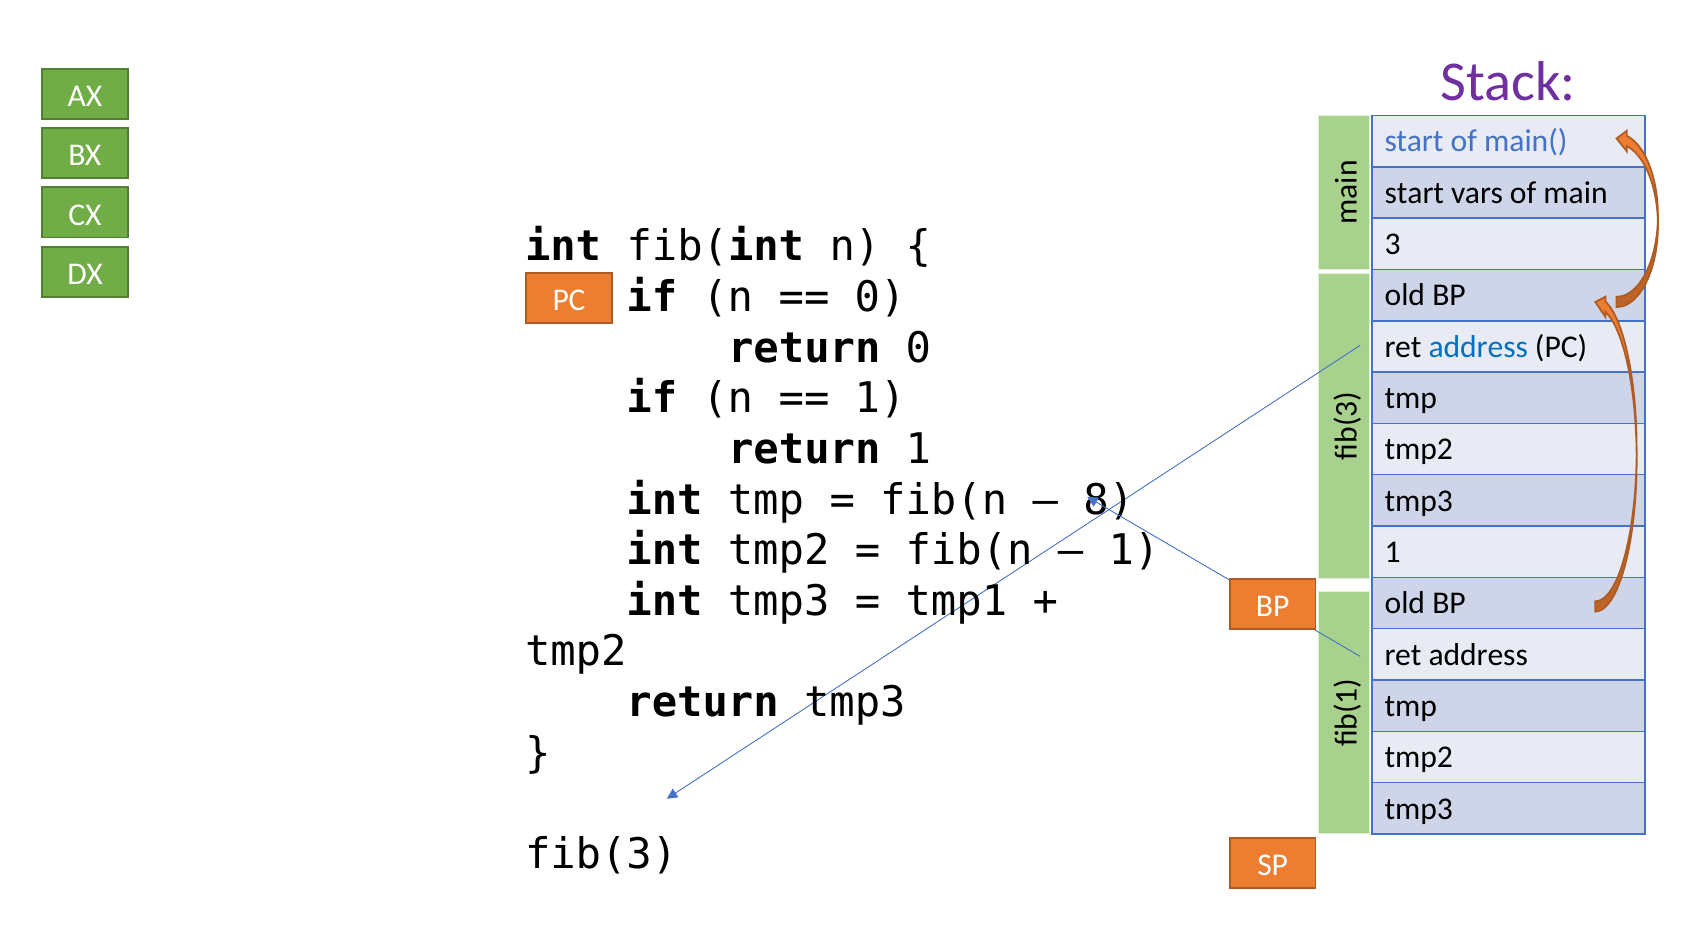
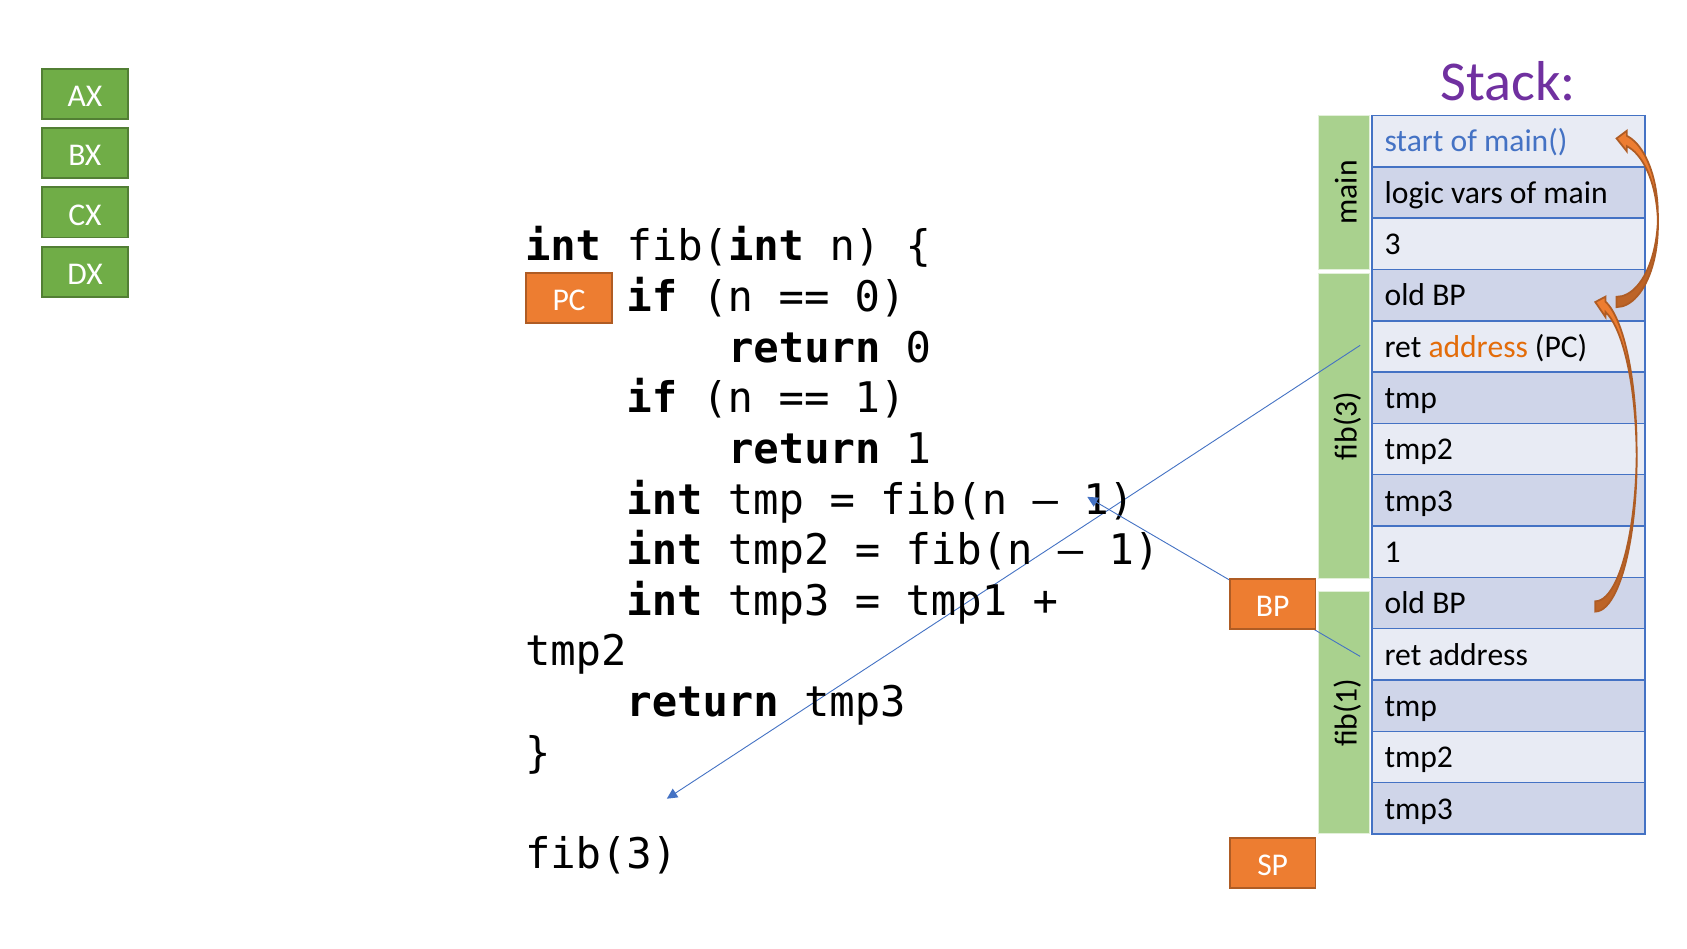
start: start -> logic (1414, 193)
address colour: blue -> orange (1478, 347)
8: 8 -> 1 (1109, 500)
